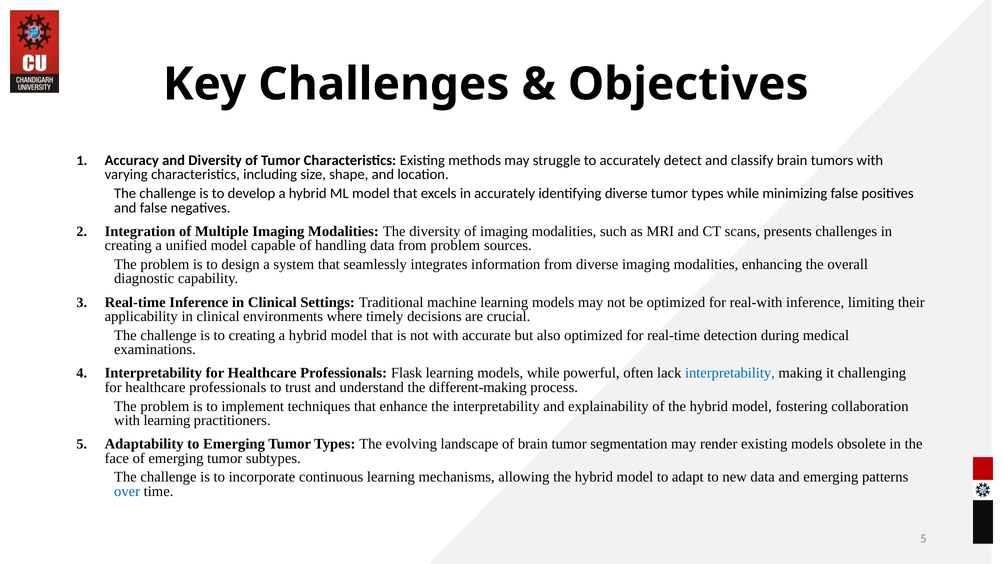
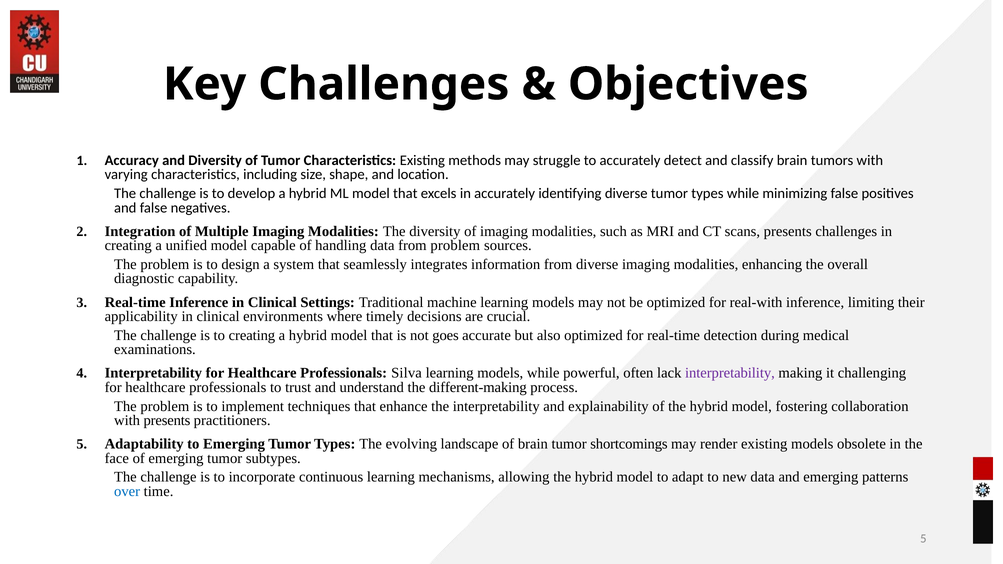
not with: with -> goes (446, 335)
Flask: Flask -> Silva (407, 373)
interpretability colour: blue -> purple (730, 373)
with learning: learning -> presents (167, 421)
segmentation: segmentation -> shortcomings (629, 444)
